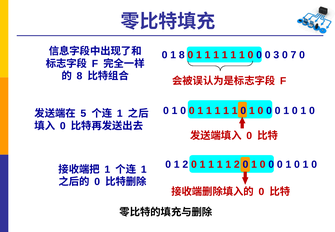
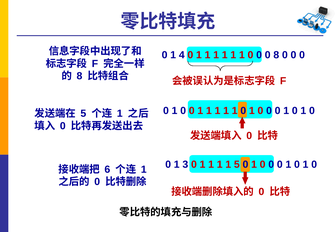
1 8: 8 -> 4 (182, 55)
0 3: 3 -> 8 (276, 55)
7: 7 -> 0 (293, 55)
0 1 2: 2 -> 3 (185, 164)
1 1 2: 2 -> 5 (237, 164)
1: 1 -> 6 (107, 169)
